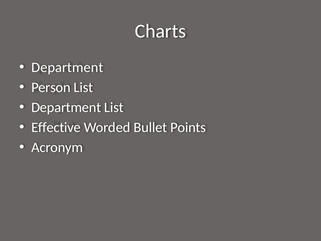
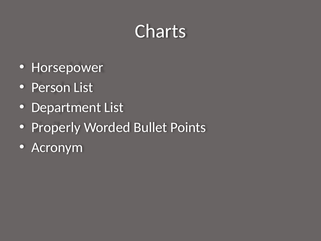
Department: Department -> Horsepower (67, 67)
Effective: Effective -> Properly (56, 127)
